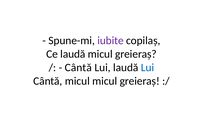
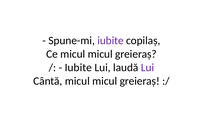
Ce laudă: laudă -> micul (73, 54)
Cântă: Cântă -> Iubite (78, 68)
Lui colour: blue -> purple (147, 68)
